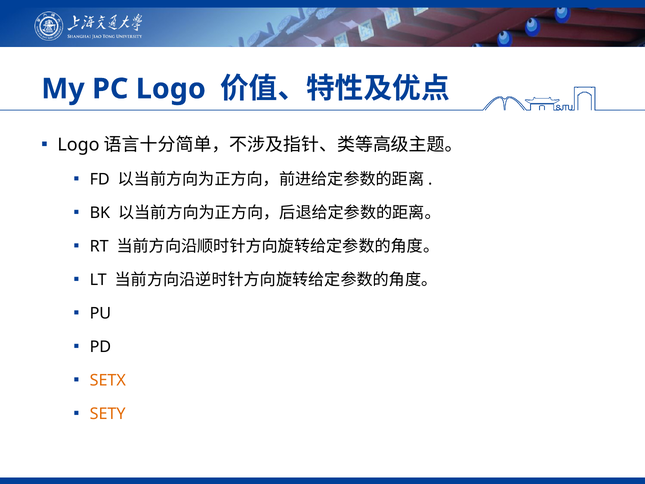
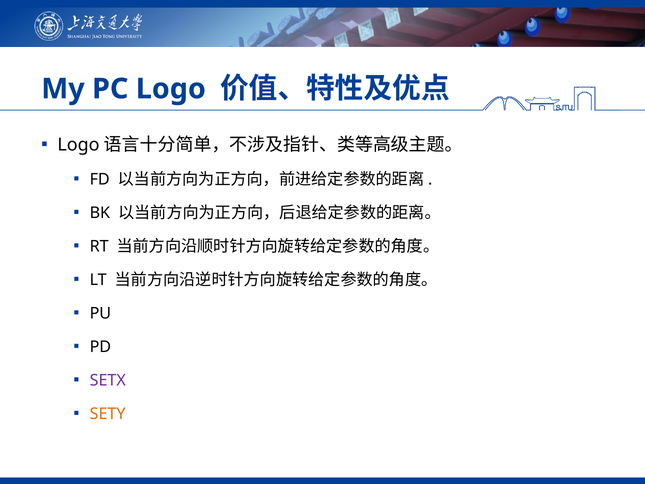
SETX colour: orange -> purple (108, 380)
